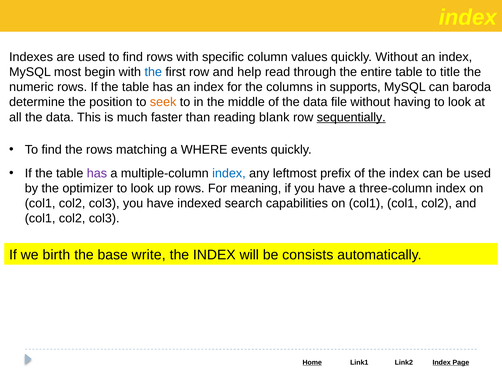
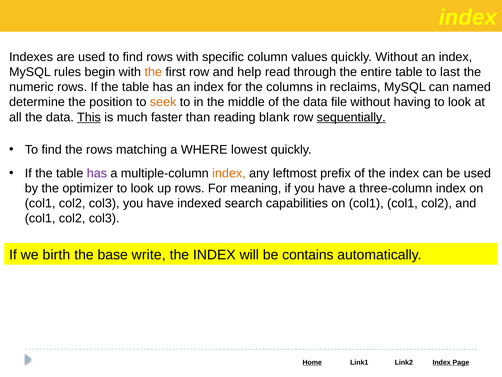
most: most -> rules (68, 72)
the colour: blue -> orange (153, 72)
title: title -> last (450, 72)
supports: supports -> reclaims (355, 87)
baroda: baroda -> named (472, 87)
This underline: none -> present (89, 117)
events: events -> lowest (249, 150)
index colour: blue -> orange (229, 173)
consists: consists -> contains (308, 254)
